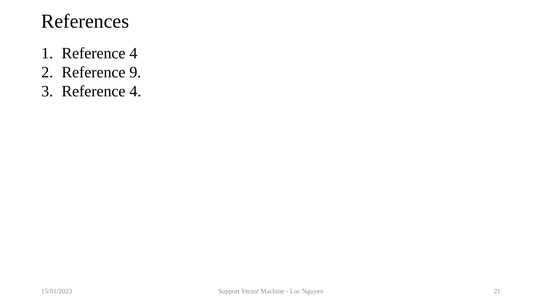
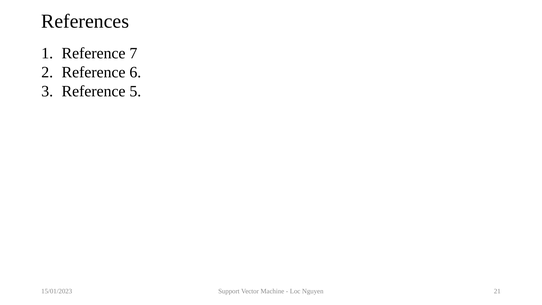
1 Reference 4: 4 -> 7 (133, 53)
9: 9 -> 6 (135, 72)
3 Reference 4: 4 -> 5 (135, 91)
